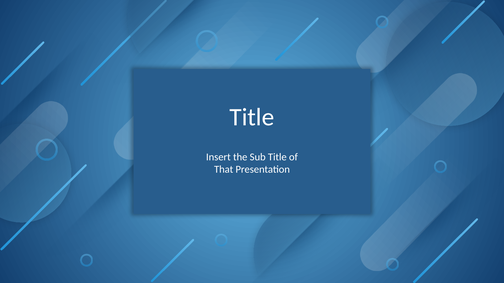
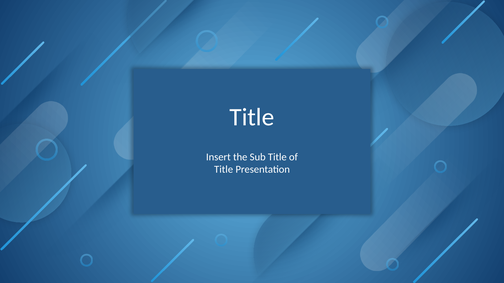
That: That -> Title (224, 170)
